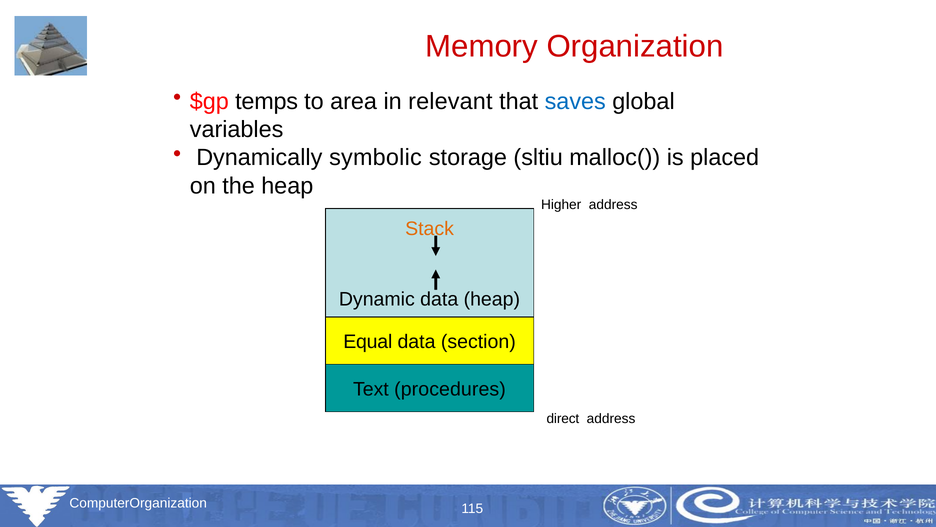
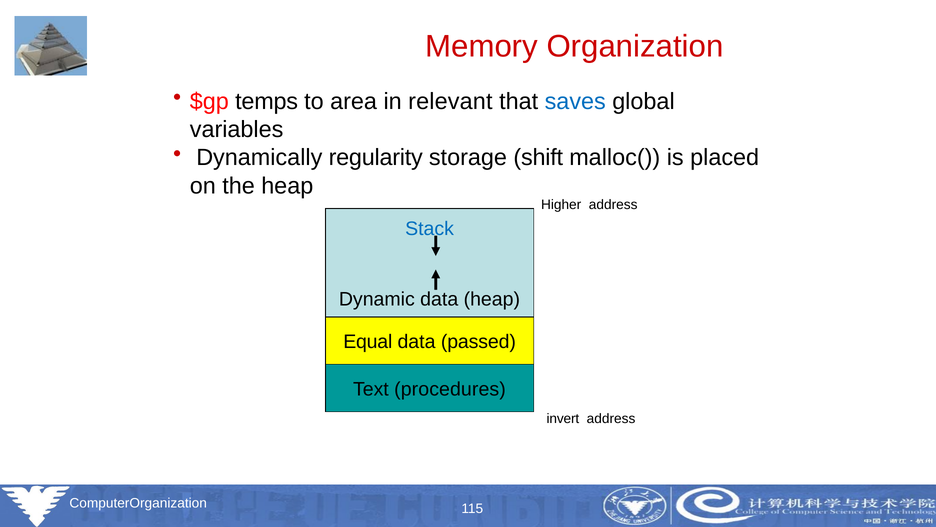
symbolic: symbolic -> regularity (376, 158)
sltiu: sltiu -> shift (538, 158)
Stack colour: orange -> blue (430, 229)
section: section -> passed (478, 342)
direct: direct -> invert (563, 418)
